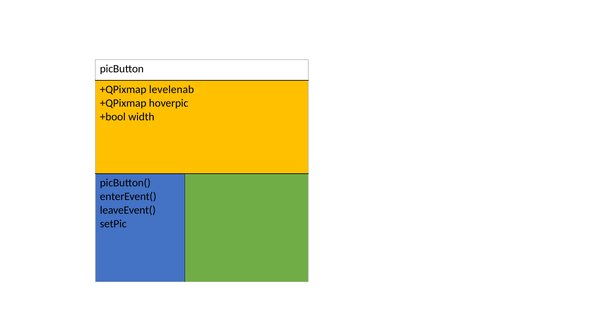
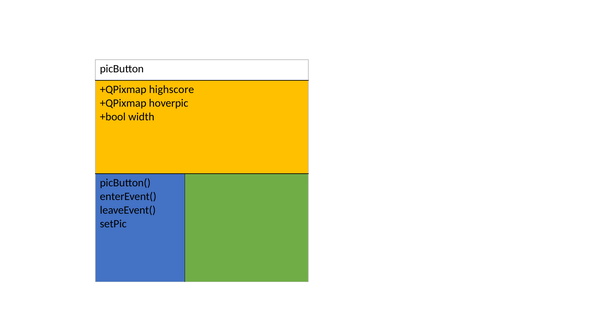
levelenab: levelenab -> highscore (172, 90)
